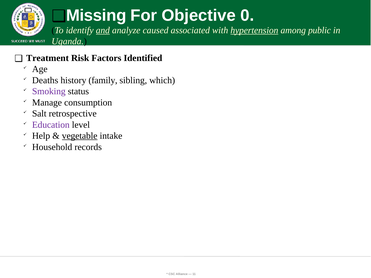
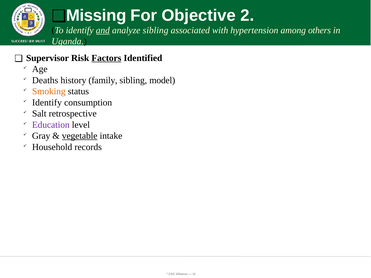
0: 0 -> 2 (247, 15)
analyze caused: caused -> sibling (156, 30)
hypertension underline: present -> none (254, 30)
public: public -> others (320, 30)
Treatment: Treatment -> Supervisor (48, 58)
Factors underline: none -> present (106, 58)
which: which -> model (162, 80)
Smoking colour: purple -> orange (49, 91)
Manage: Manage -> Identify (47, 103)
Help: Help -> Gray (41, 136)
